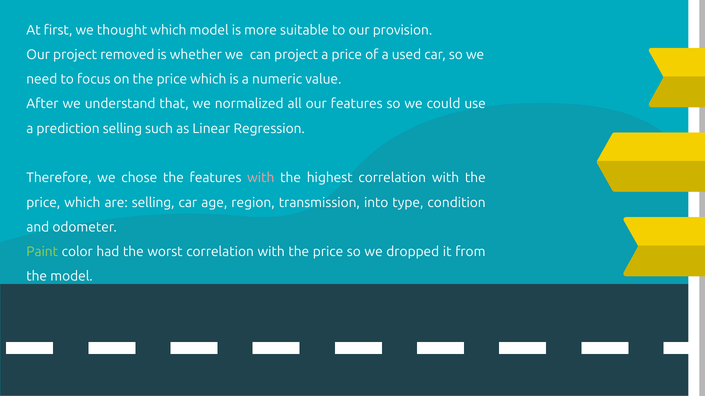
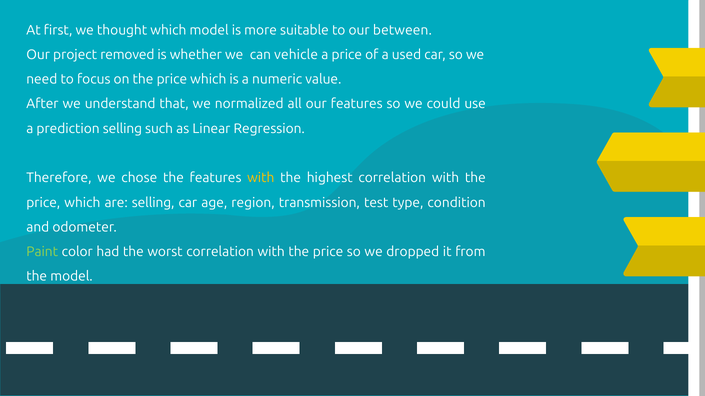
provision: provision -> between (402, 30)
can project: project -> vehicle (296, 55)
with colour: pink -> yellow (261, 178)
into: into -> test (376, 203)
